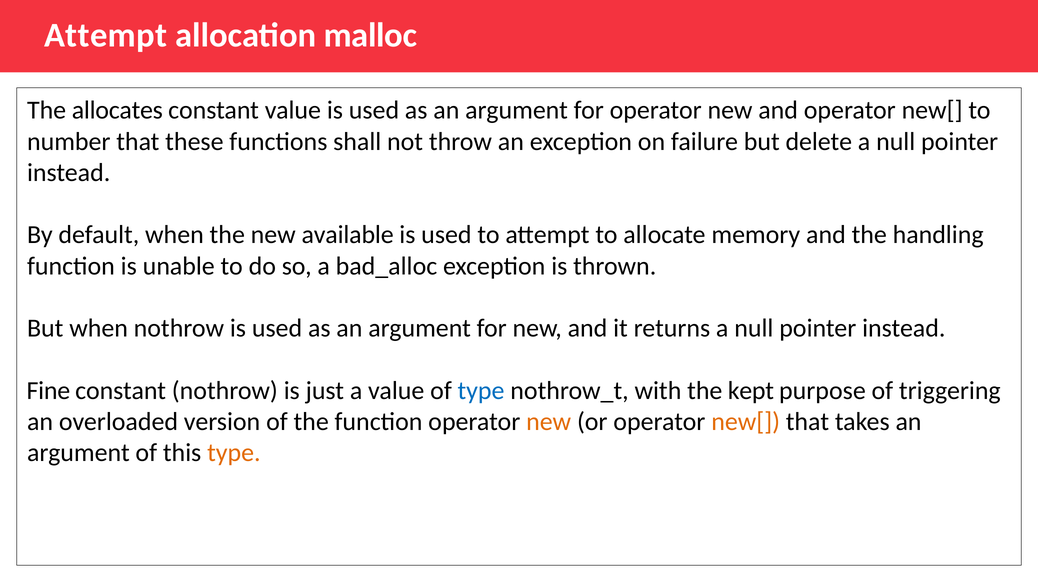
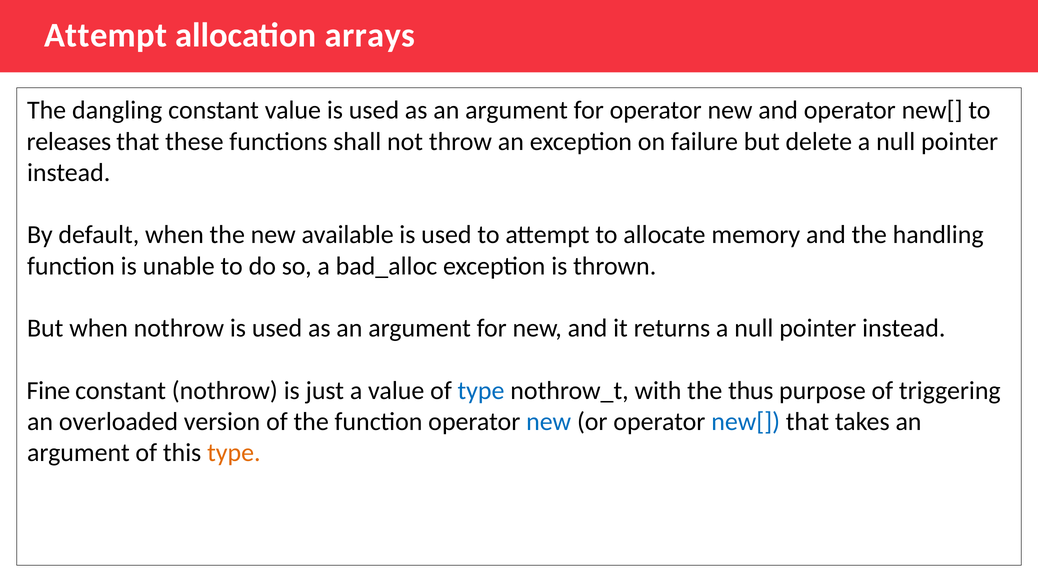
malloc: malloc -> arrays (370, 35)
allocates: allocates -> dangling (117, 110)
number: number -> releases (69, 141)
kept: kept -> thus (751, 391)
new colour: orange -> blue (549, 422)
new[ colour: orange -> blue (746, 422)
